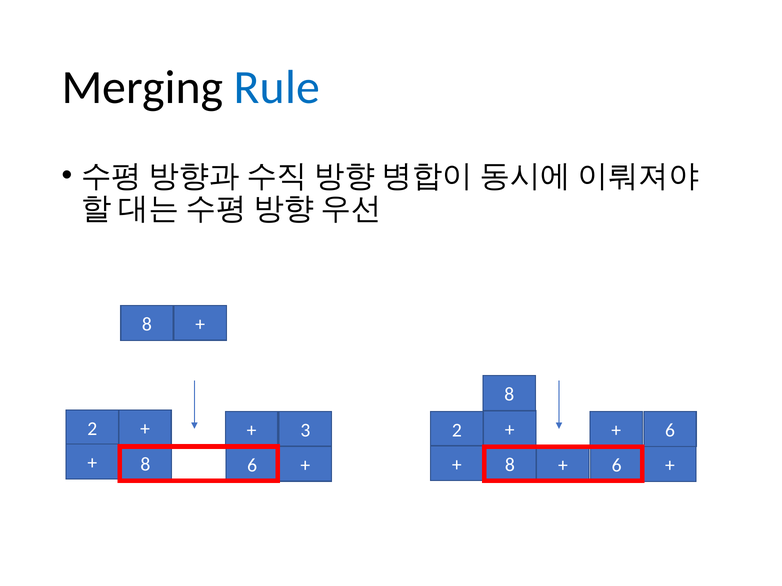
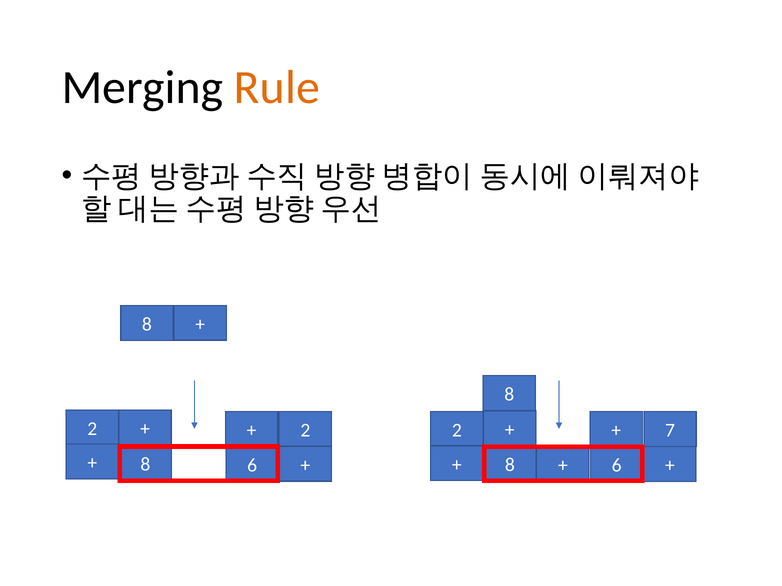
Rule colour: blue -> orange (277, 88)
2 3: 3 -> 2 (305, 431)
2 6: 6 -> 7 (670, 431)
